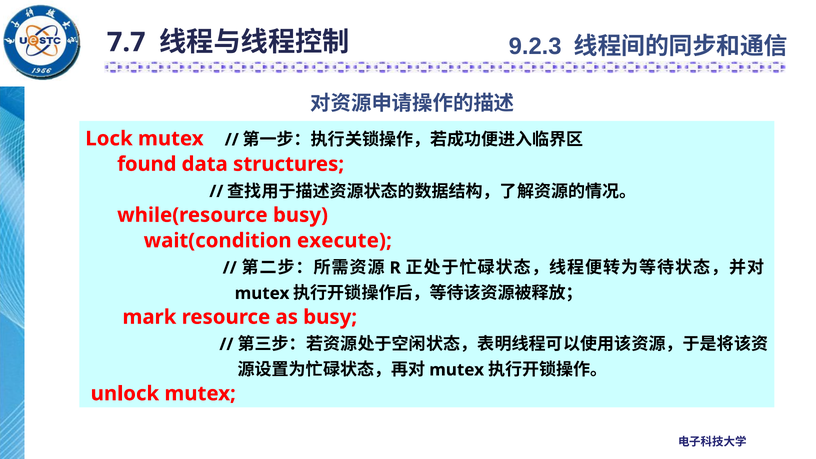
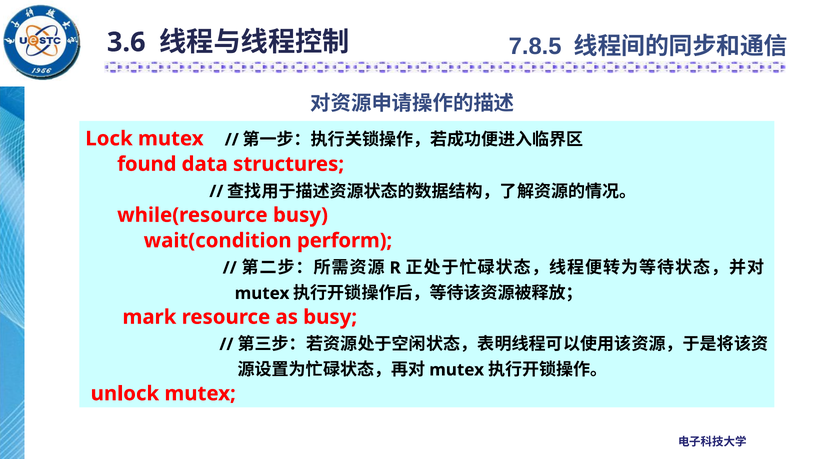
9.2.3: 9.2.3 -> 7.8.5 (535, 47)
7.7: 7.7 -> 3.6 (126, 42)
execute: execute -> perform (345, 241)
